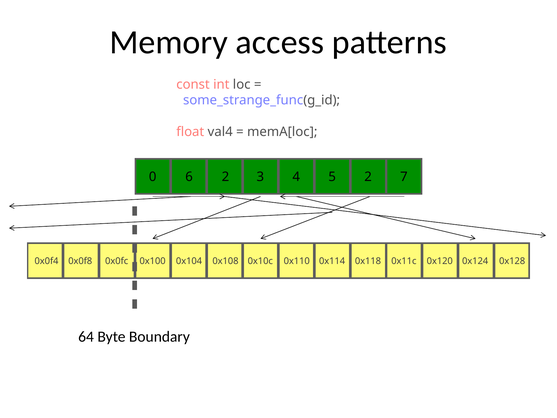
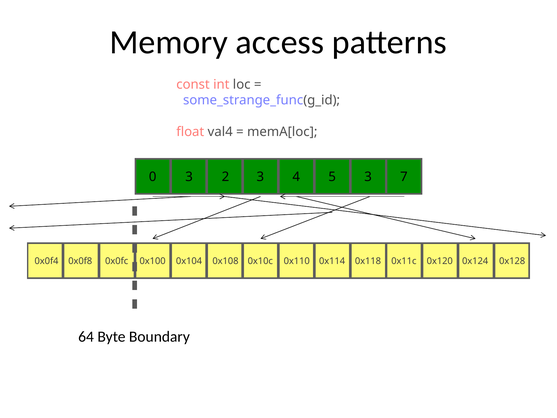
0 6: 6 -> 3 (189, 177)
5 2: 2 -> 3 (368, 177)
